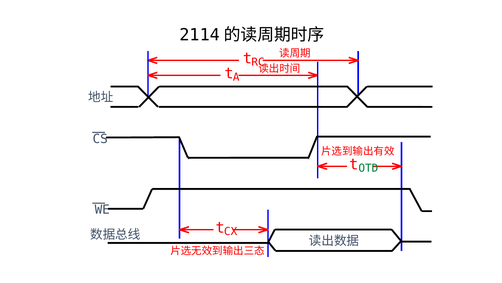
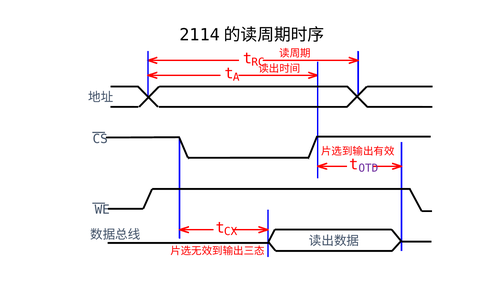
OTD colour: green -> purple (368, 168)
